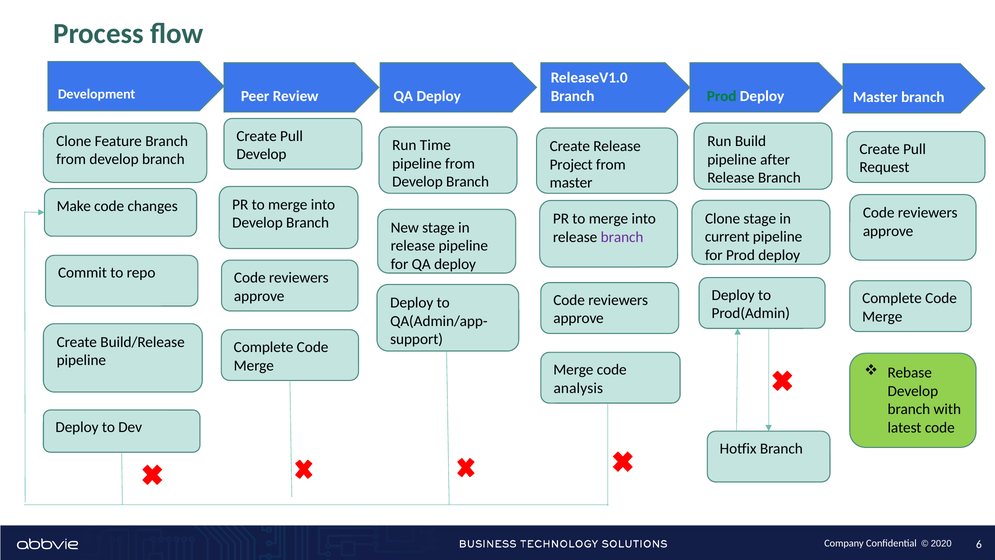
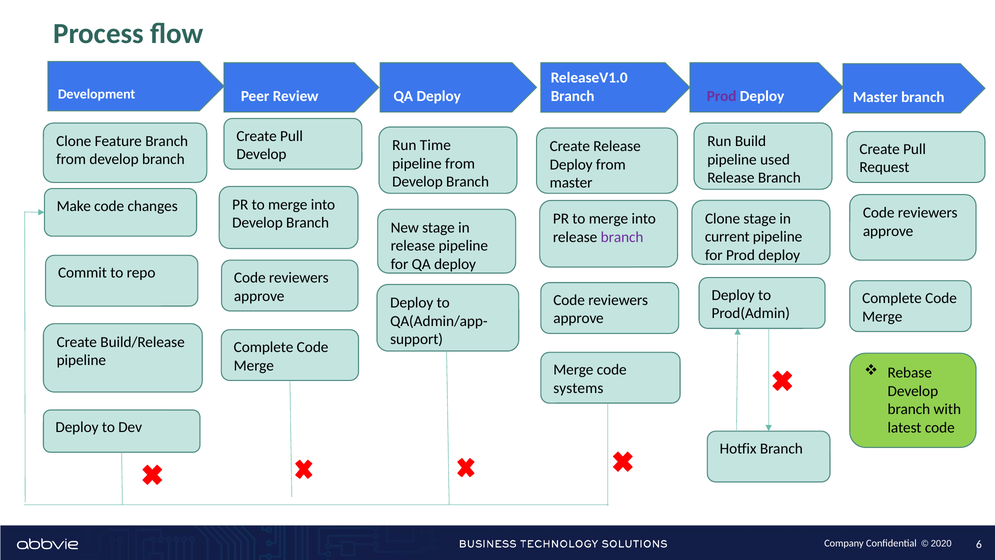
Prod colour: green -> purple (722, 96)
after: after -> used (775, 159)
Project: Project -> Deploy (571, 164)
analysis: analysis -> systems (578, 388)
